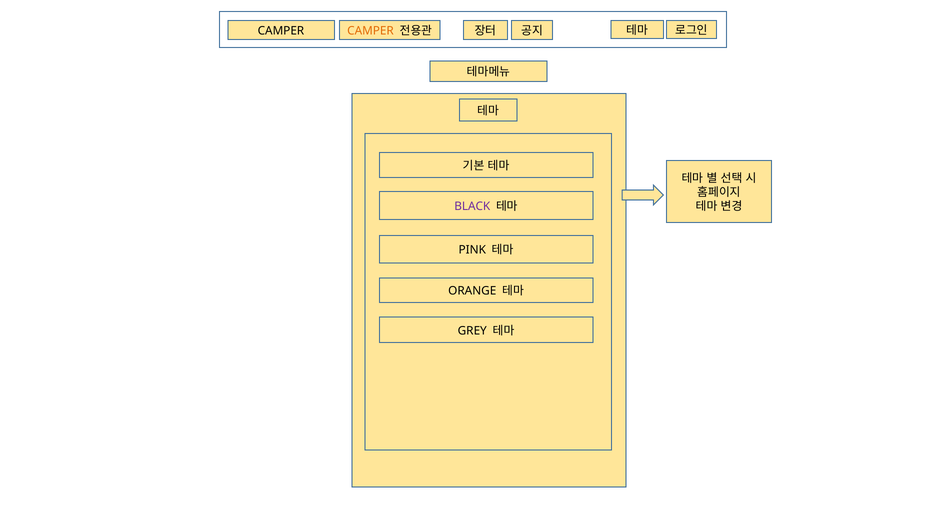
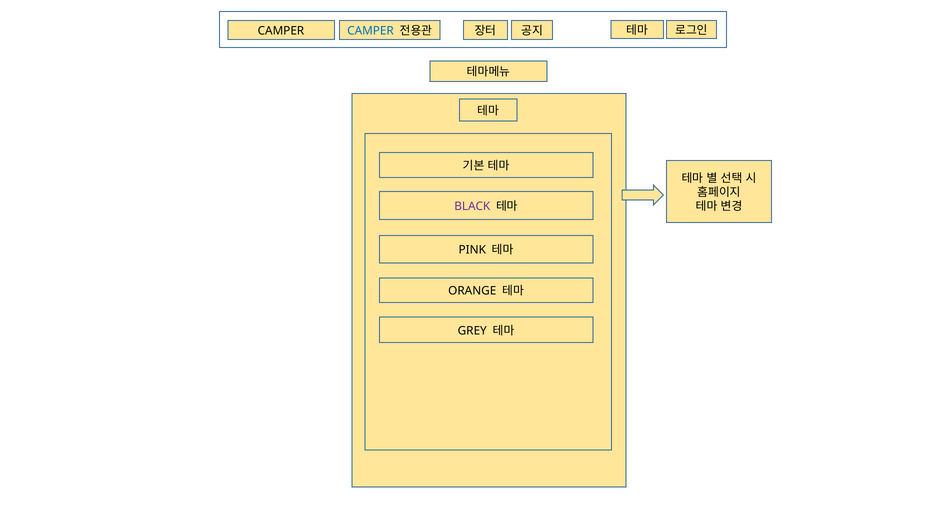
CAMPER colour: orange -> blue (370, 31)
